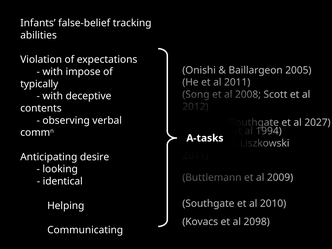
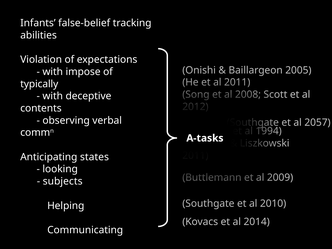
2027: 2027 -> 2057 (317, 122)
desire: desire -> states (94, 157)
identical: identical -> subjects (63, 181)
2098: 2098 -> 2014 (257, 222)
